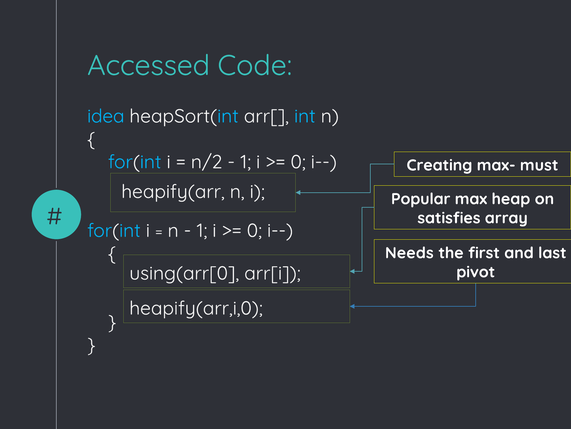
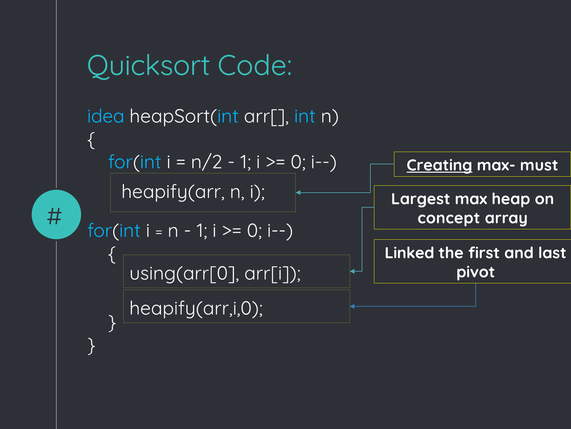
Accessed: Accessed -> Quicksort (149, 65)
Creating underline: none -> present (439, 165)
Popular: Popular -> Largest (421, 199)
satisfies: satisfies -> concept (449, 218)
Needs: Needs -> Linked (409, 253)
